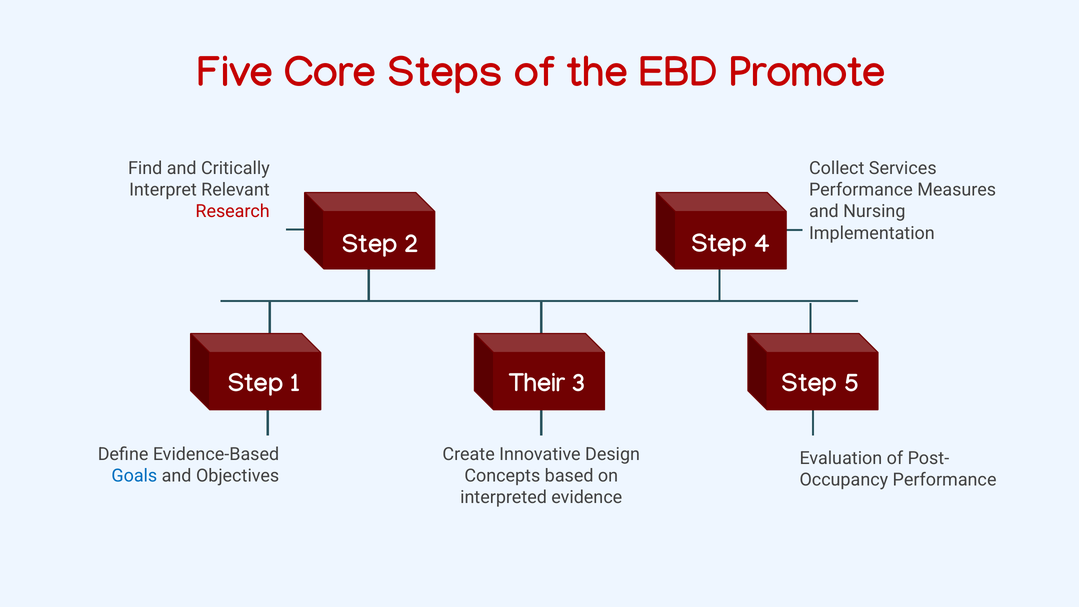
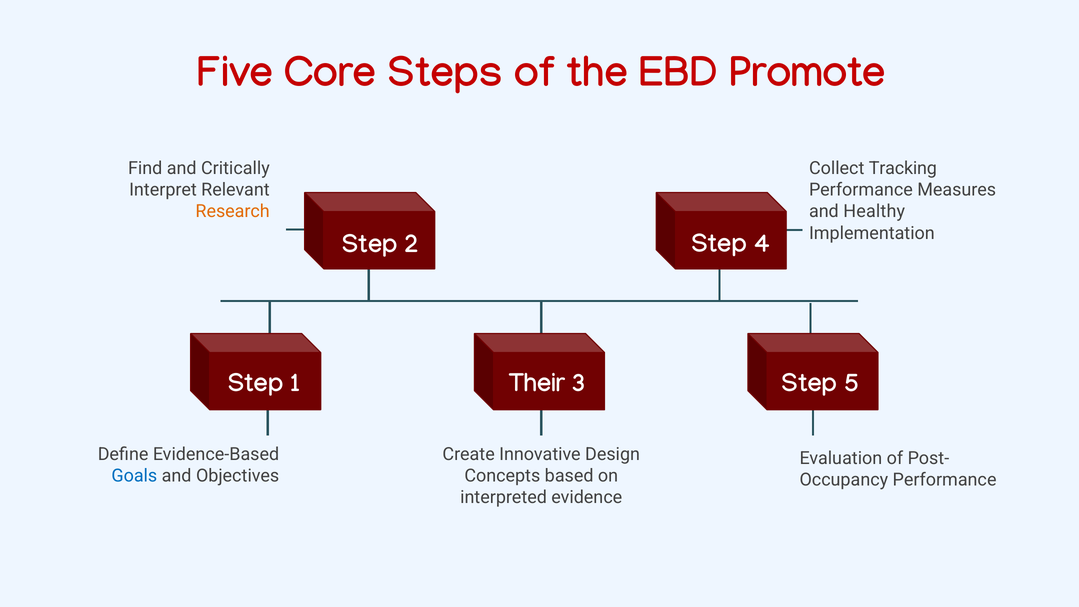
Services: Services -> Tracking (903, 168)
Research colour: red -> orange (233, 212)
Nursing: Nursing -> Healthy (874, 212)
